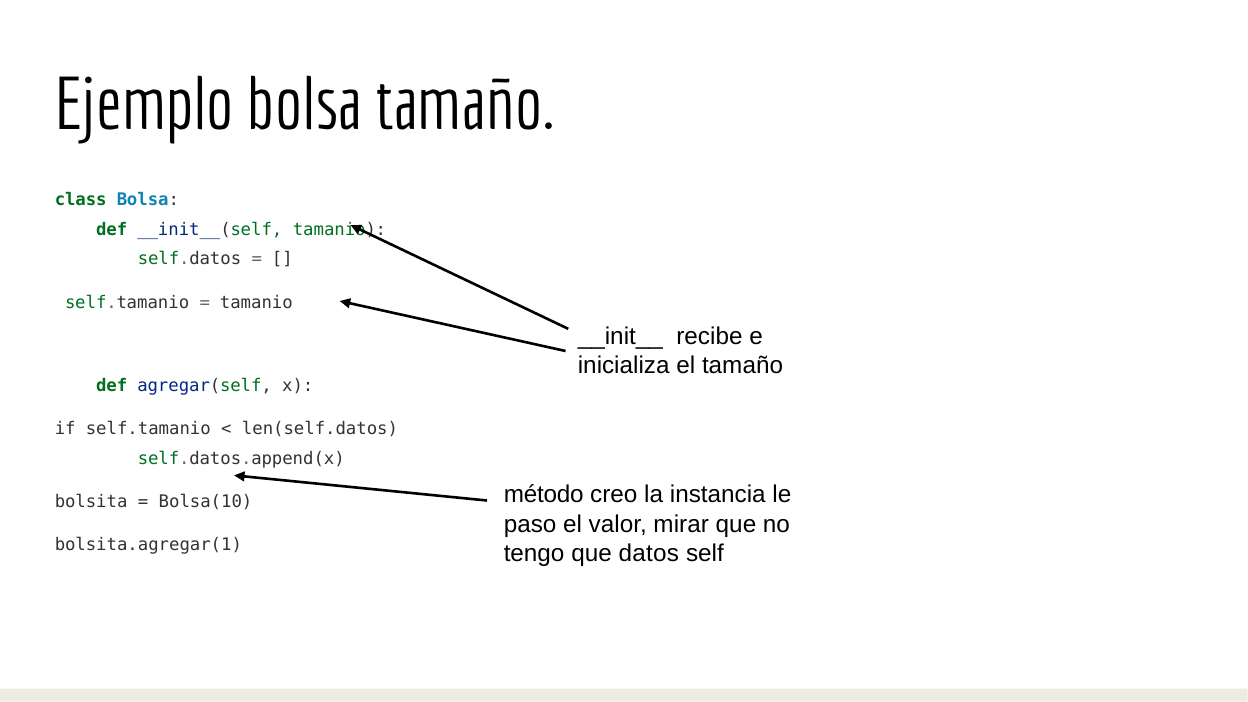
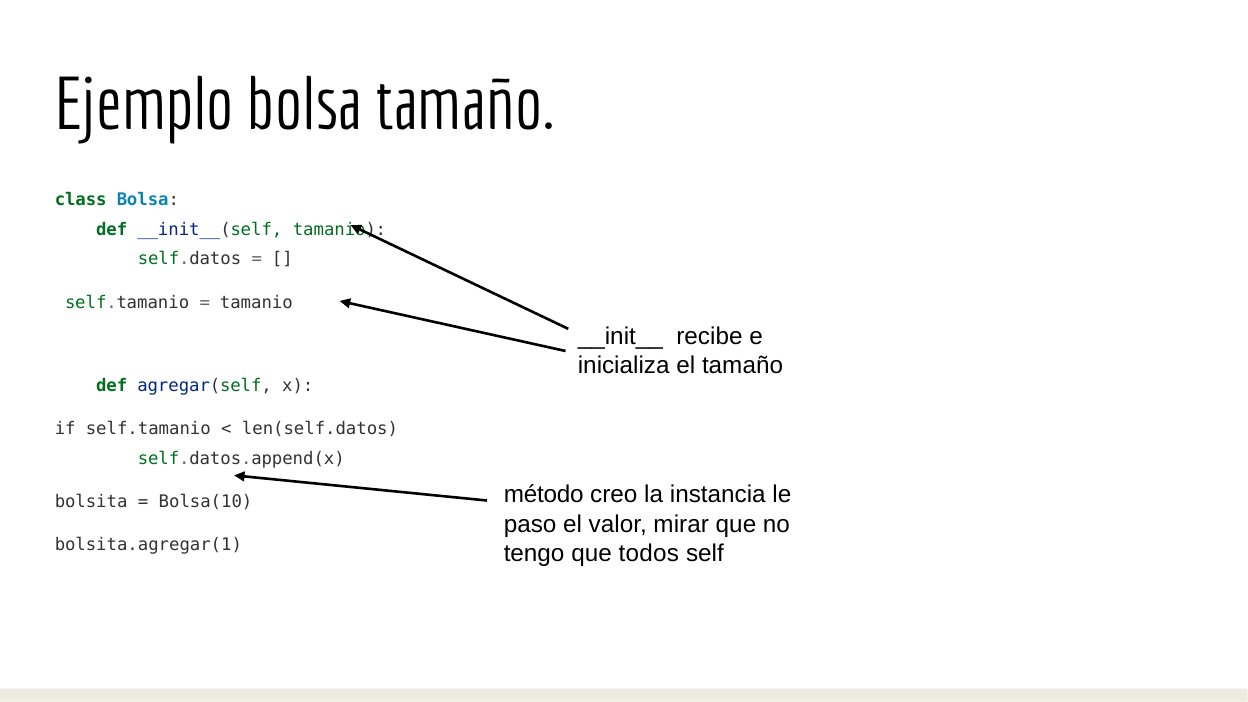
datos: datos -> todos (649, 553)
